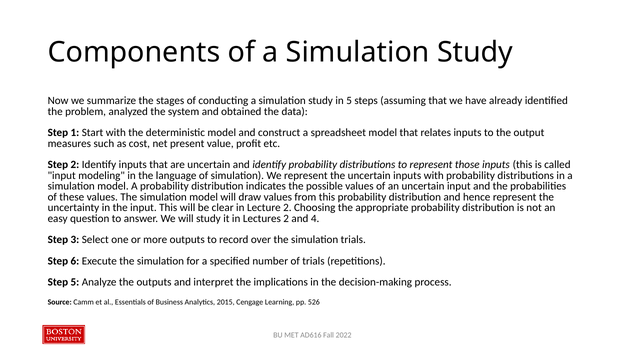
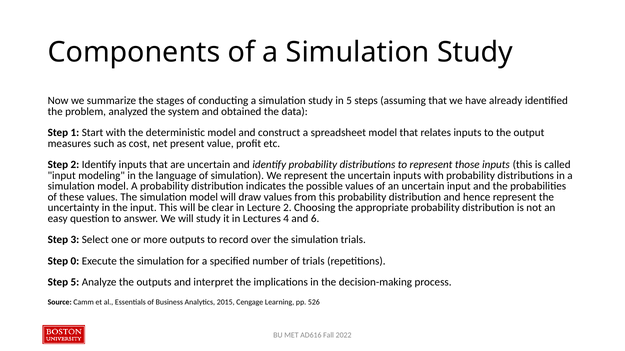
Lectures 2: 2 -> 4 (286, 219)
4: 4 -> 6 (315, 219)
6: 6 -> 0 (75, 261)
